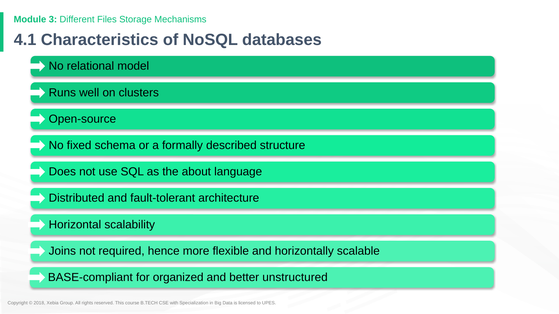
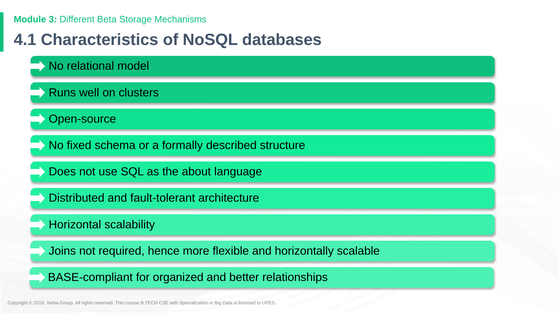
Files: Files -> Beta (107, 20)
unstructured: unstructured -> relationships (295, 278)
